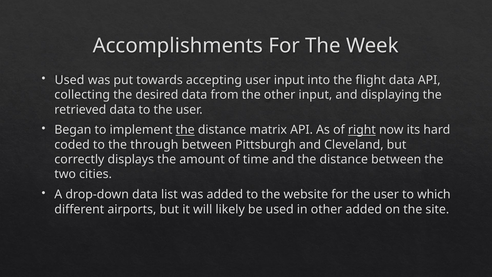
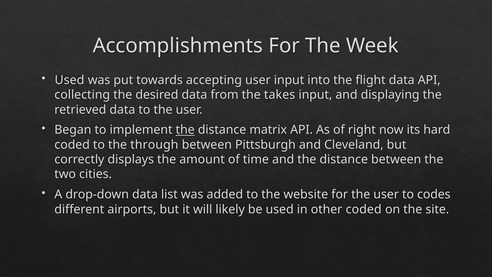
the other: other -> takes (280, 95)
right underline: present -> none (362, 130)
which: which -> codes (434, 194)
other added: added -> coded (364, 209)
